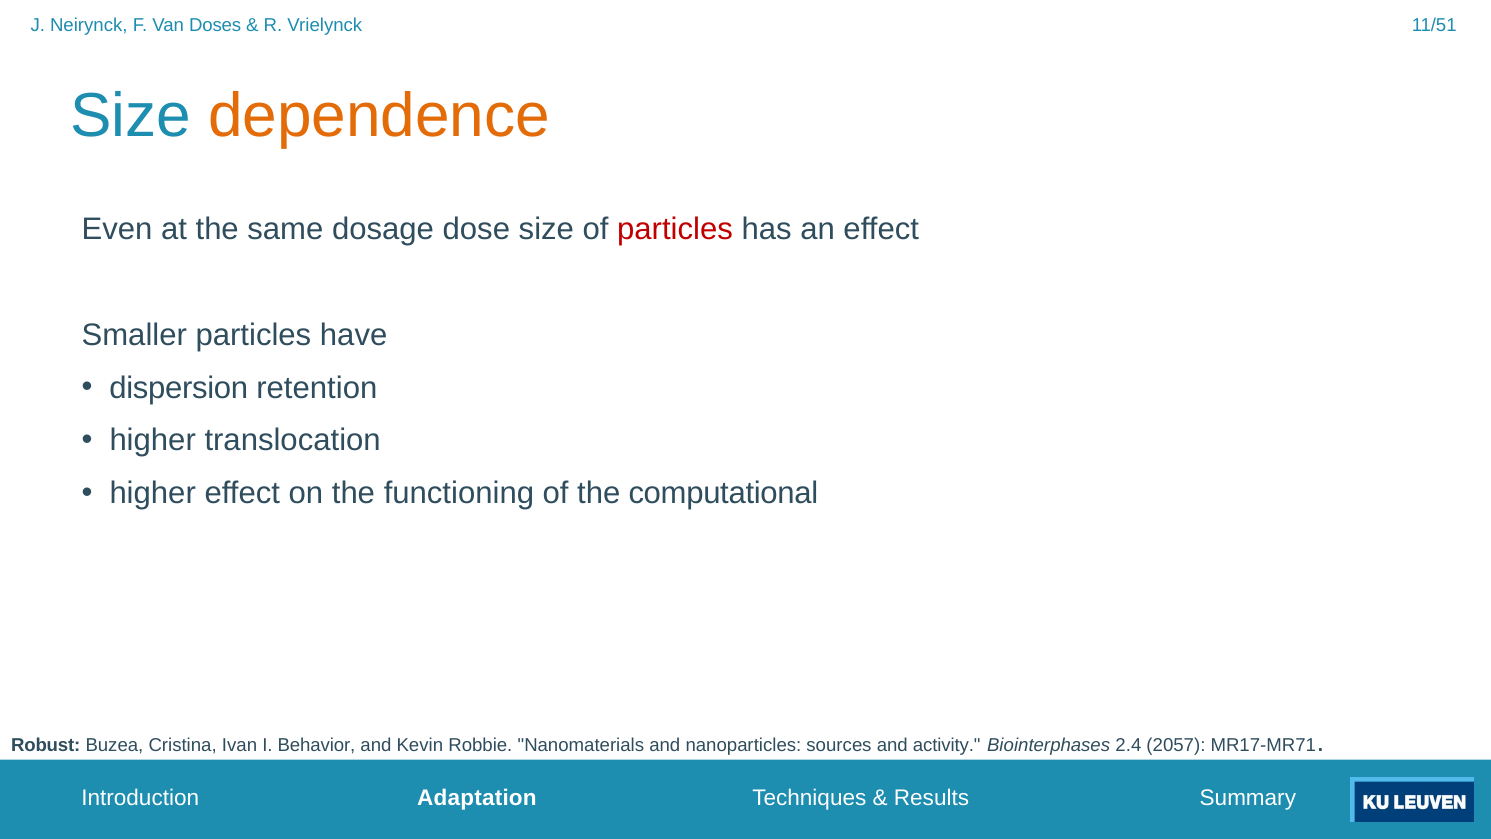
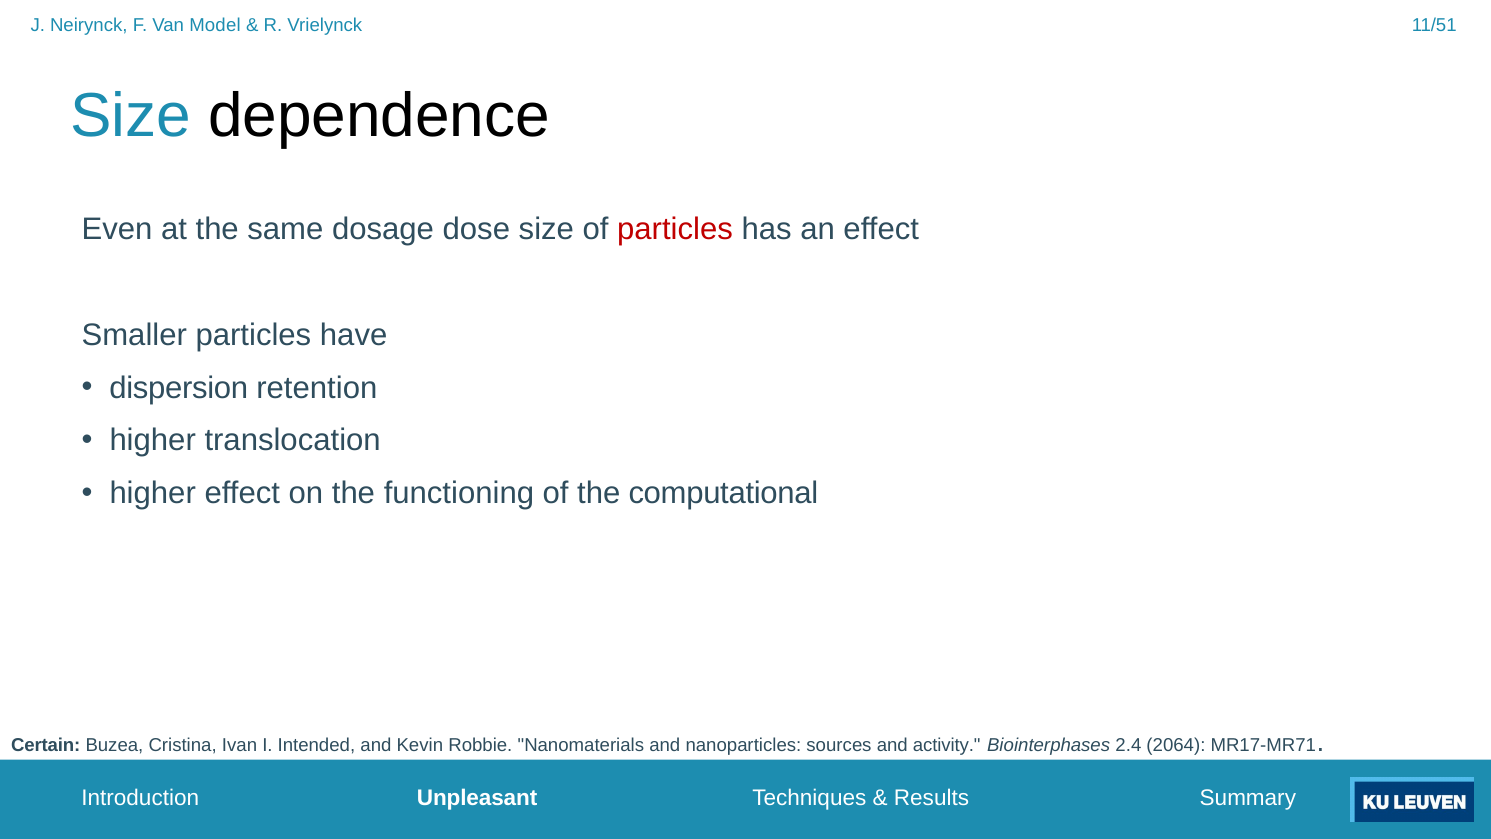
Doses: Doses -> Model (215, 25)
dependence colour: orange -> black (379, 116)
Robust: Robust -> Certain (46, 745)
Behavior: Behavior -> Intended (316, 745)
2057: 2057 -> 2064 (1176, 745)
Adaptation: Adaptation -> Unpleasant (477, 798)
